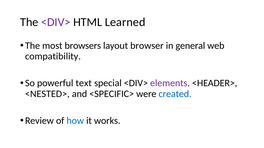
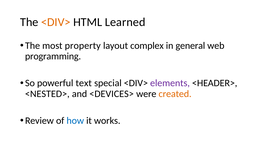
<DIV> colour: purple -> orange (56, 22)
browsers: browsers -> property (83, 46)
browser: browser -> complex (147, 46)
compatibility: compatibility -> programming (53, 56)
<SPECIFIC>: <SPECIFIC> -> <DEVICES> (112, 94)
created colour: blue -> orange (175, 94)
